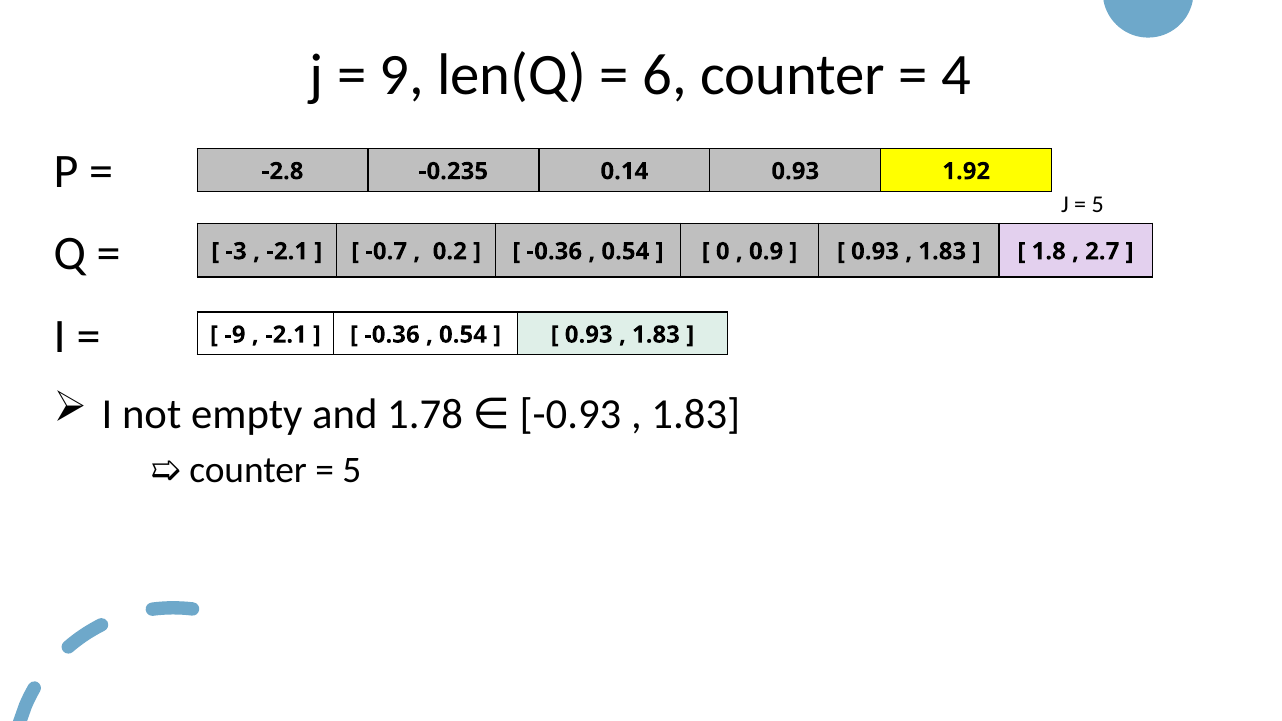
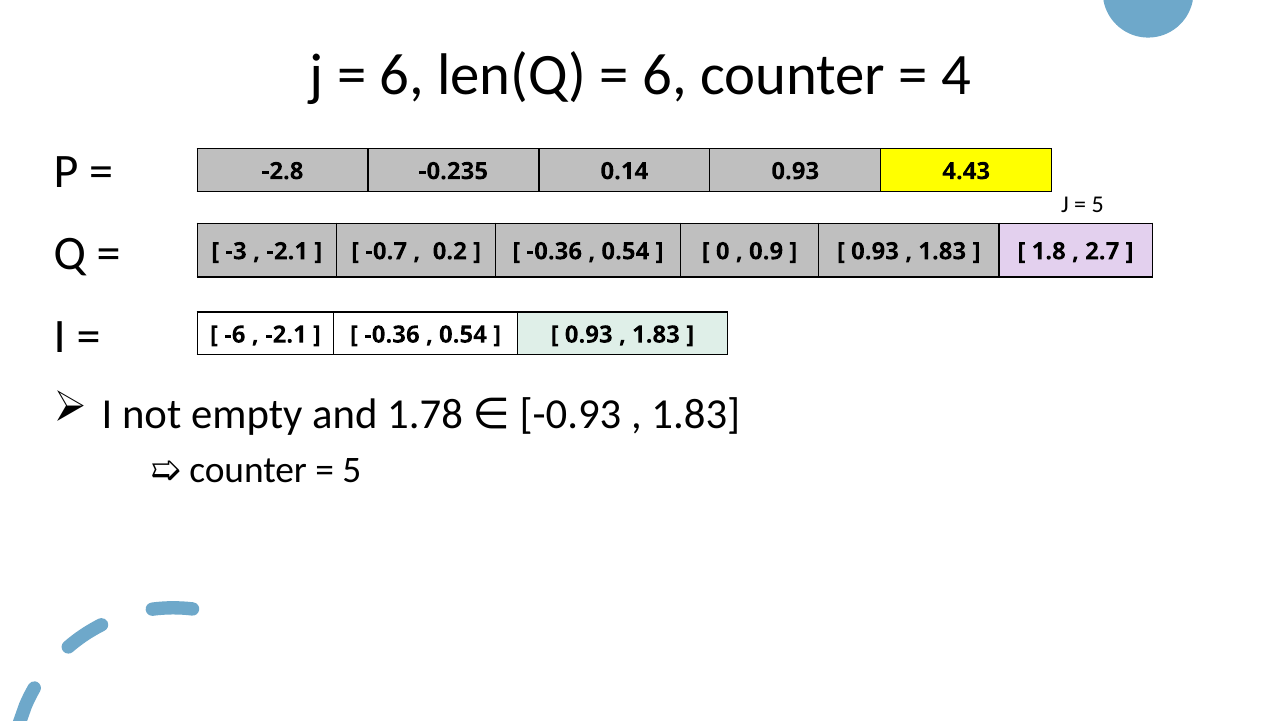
9: 9 -> 6 (402, 75)
1.92: 1.92 -> 4.43 (966, 171)
-9: -9 -> -6 (235, 335)
